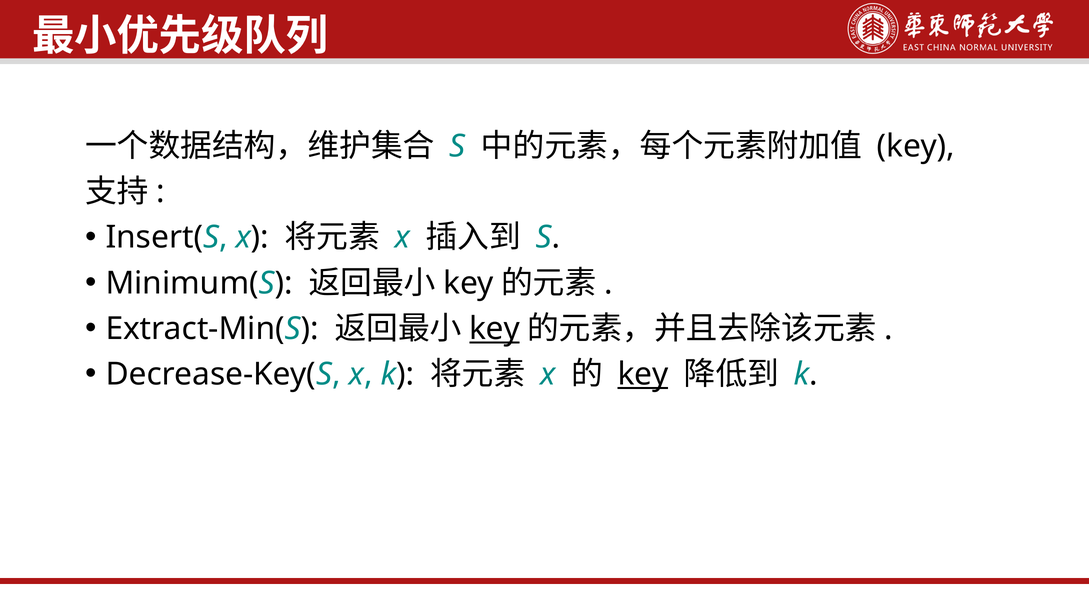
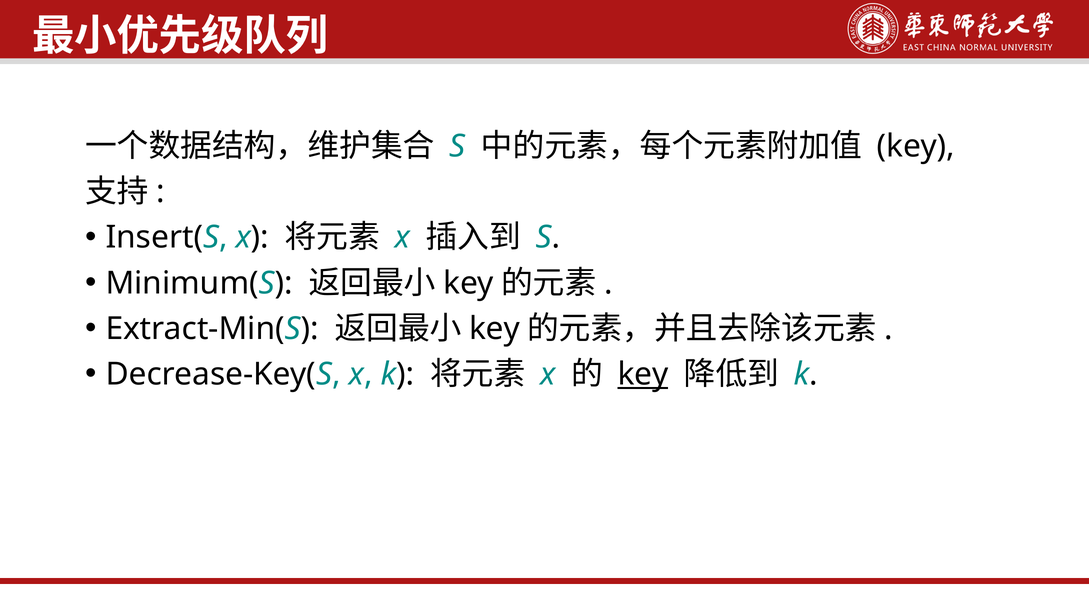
key underline: present -> none (495, 329)
